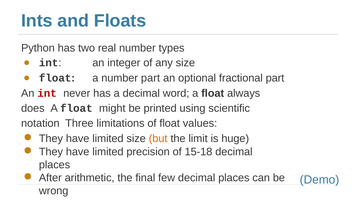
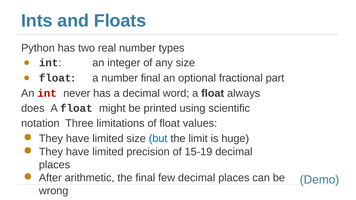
number part: part -> final (151, 78)
but colour: orange -> blue (158, 139)
15-18: 15-18 -> 15-19 (198, 152)
